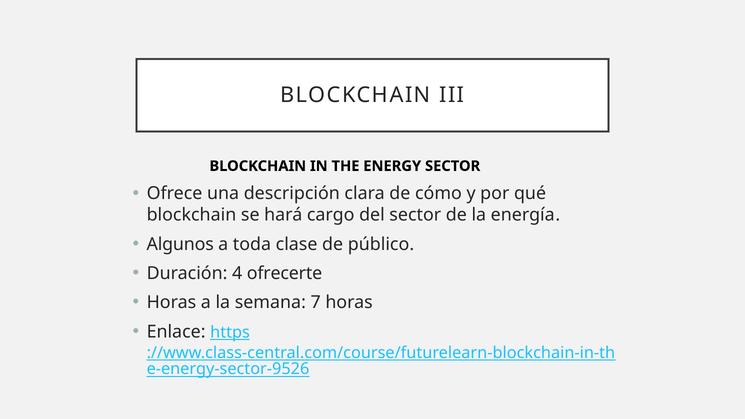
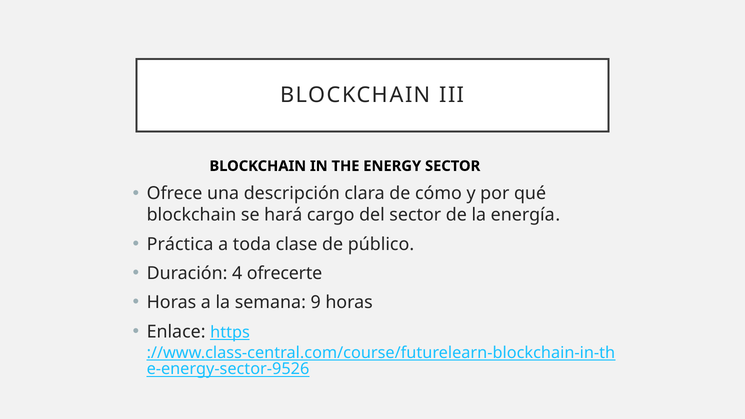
Algunos: Algunos -> Práctica (180, 244)
7: 7 -> 9 (316, 303)
